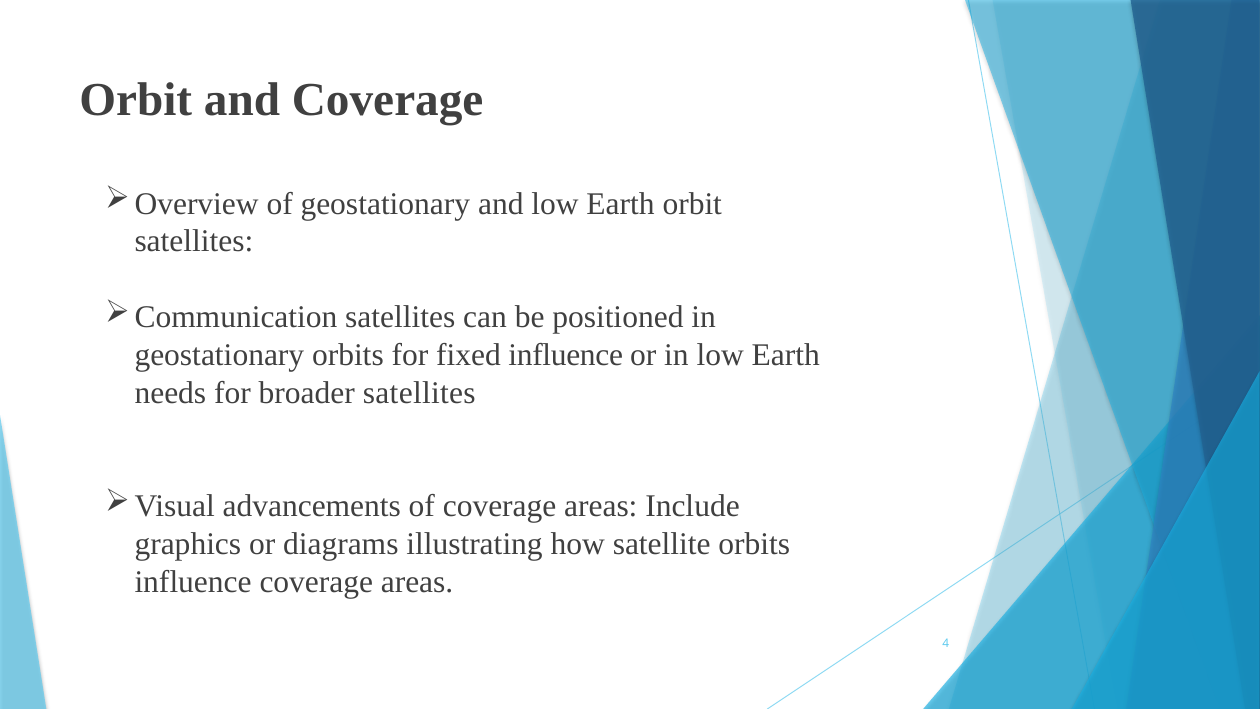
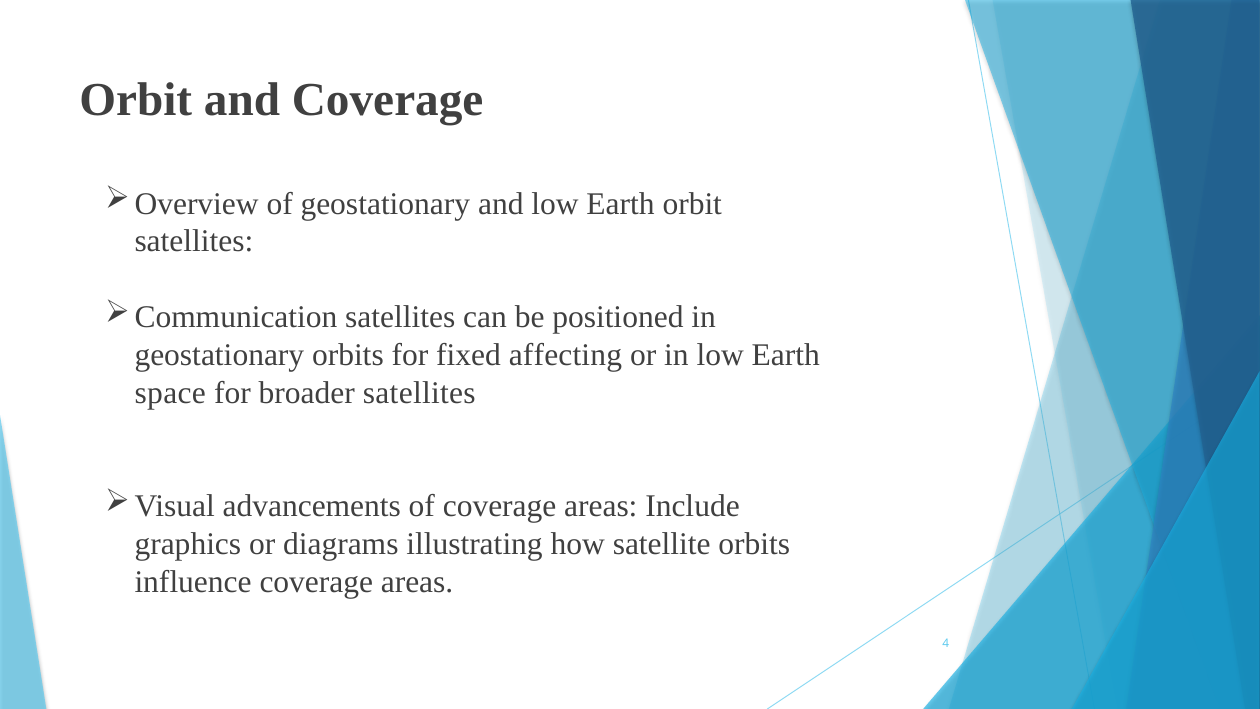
fixed influence: influence -> affecting (565, 355)
needs: needs -> space (170, 393)
